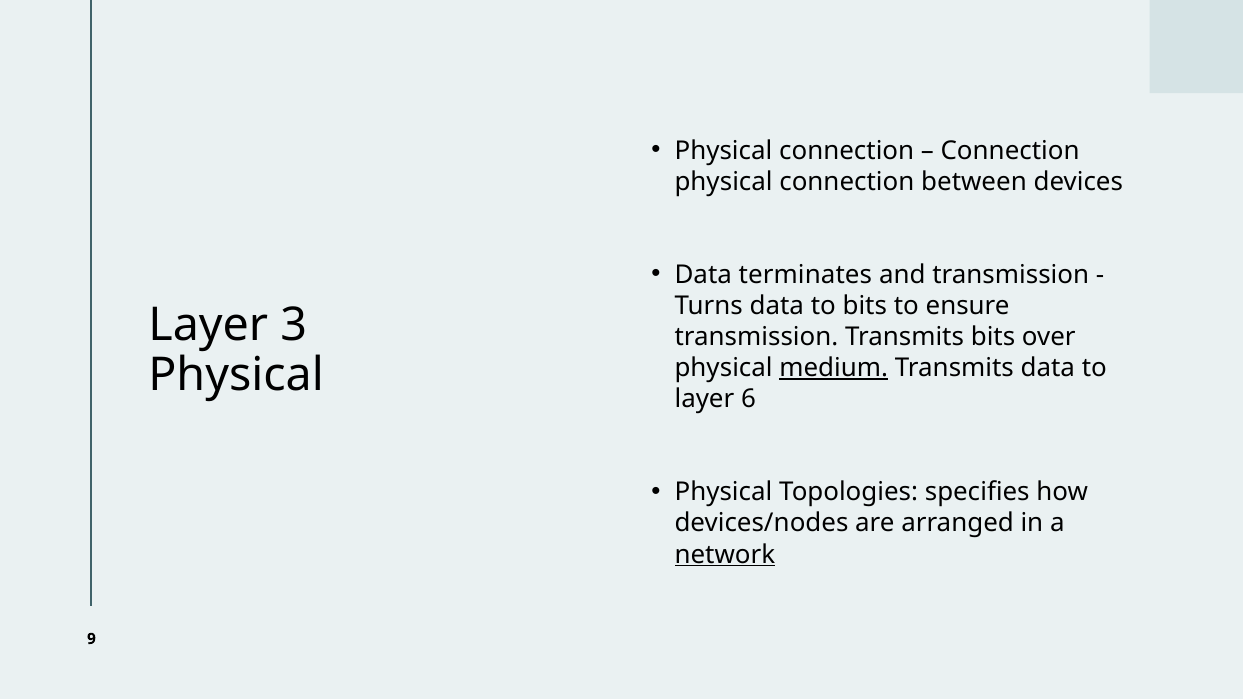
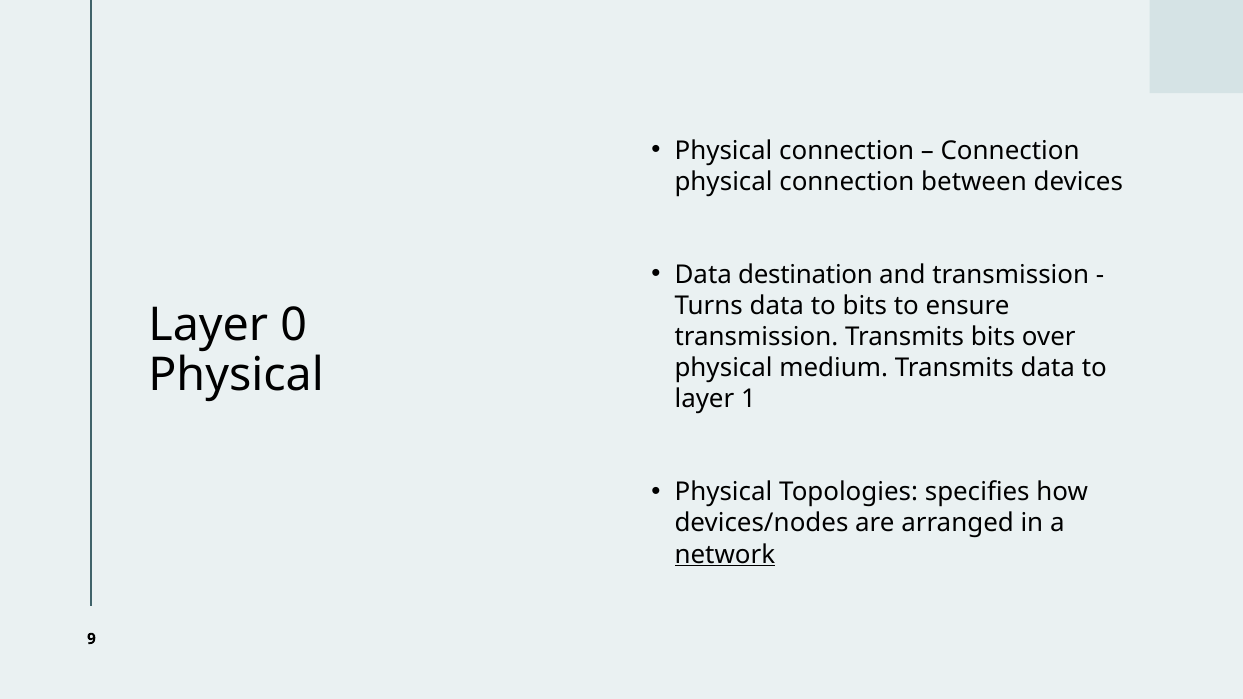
terminates: terminates -> destination (806, 275)
3: 3 -> 0 (294, 325)
medium underline: present -> none (834, 368)
6: 6 -> 1 (749, 399)
